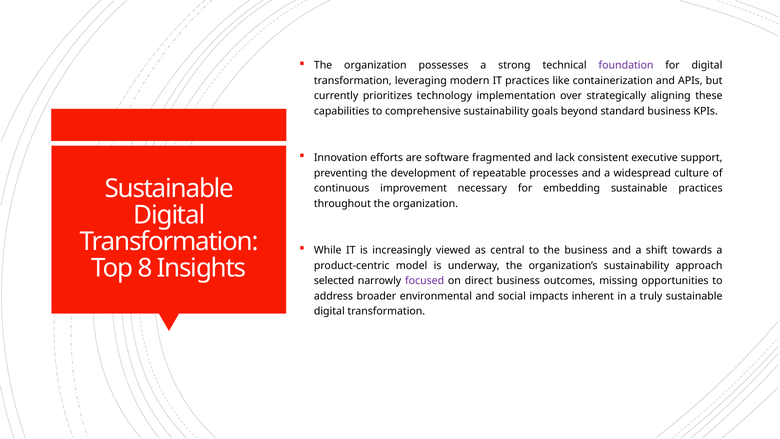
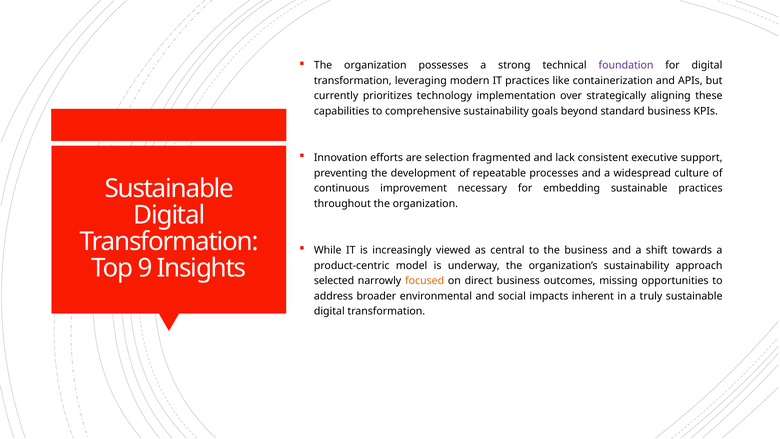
software: software -> selection (447, 158)
8: 8 -> 9 (145, 268)
focused colour: purple -> orange (425, 281)
